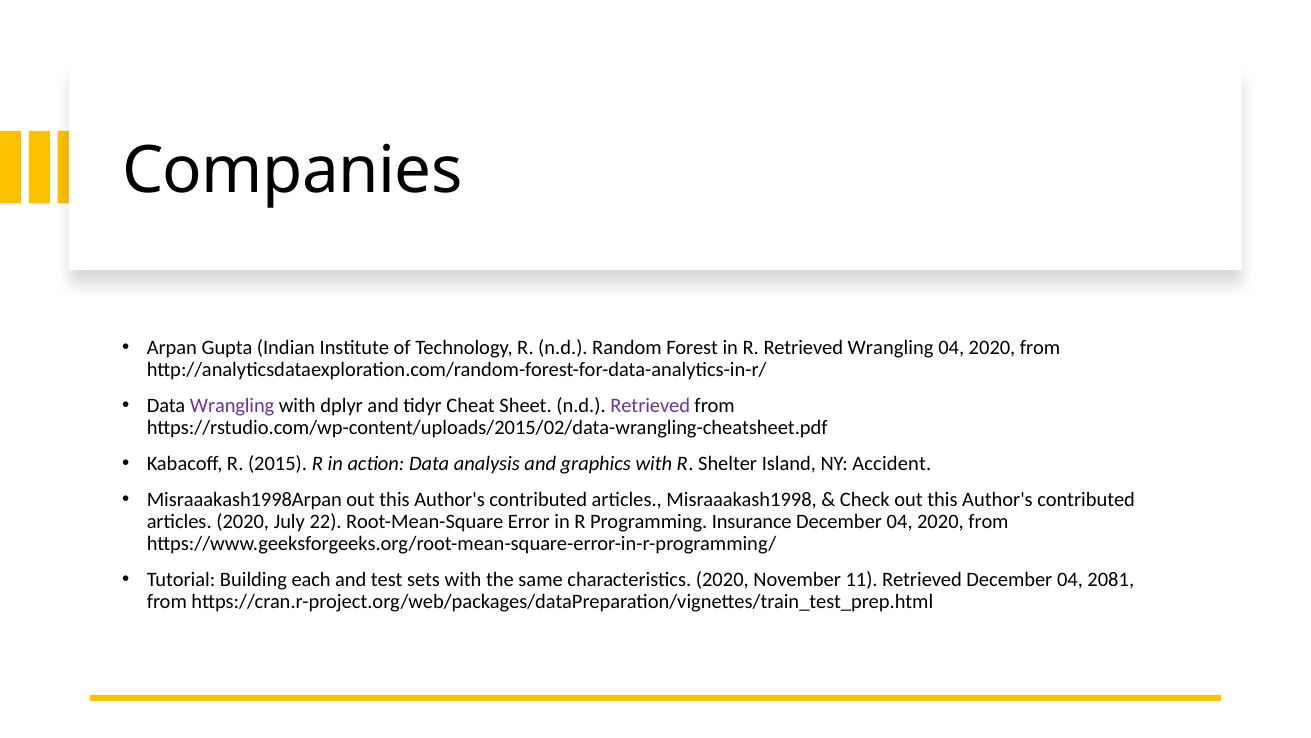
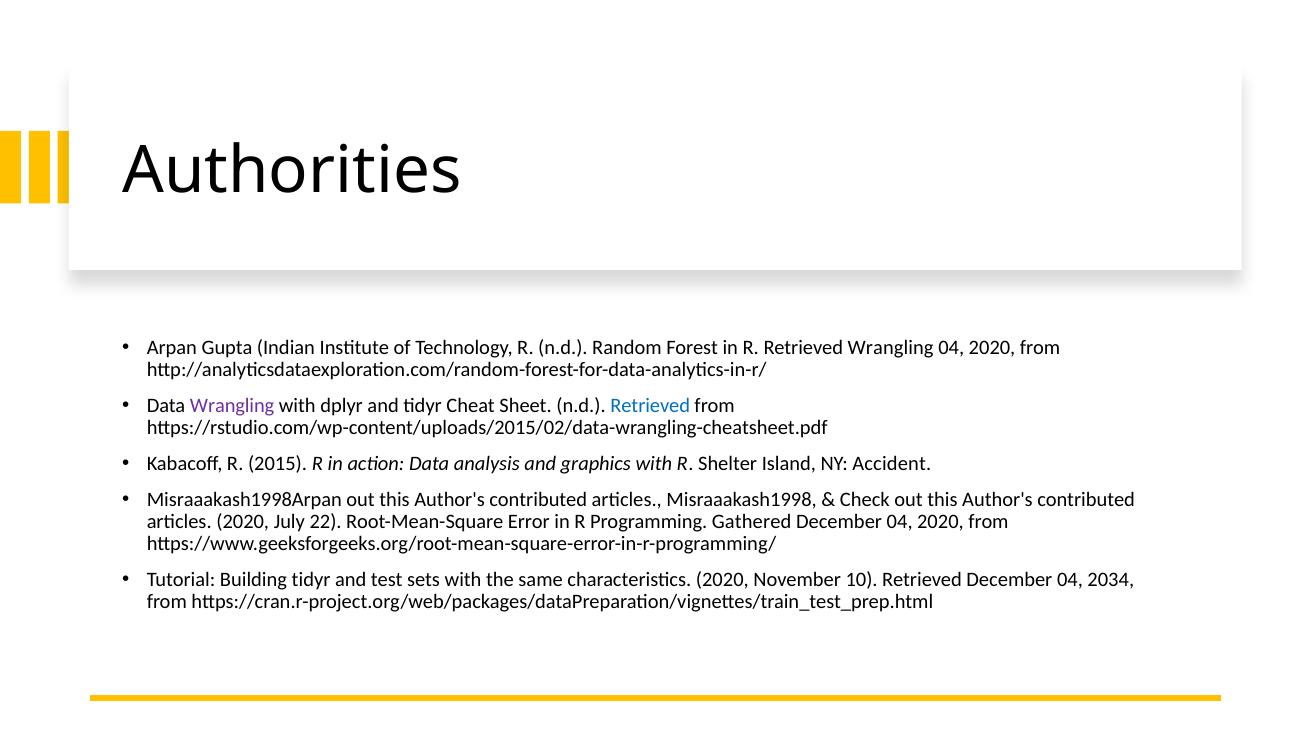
Companies: Companies -> Authorities (292, 170)
Retrieved colour: purple -> blue (650, 405)
Insurance: Insurance -> Gathered (752, 521)
Building each: each -> tidyr (311, 579)
11: 11 -> 10 (862, 579)
2081: 2081 -> 2034 (1111, 579)
